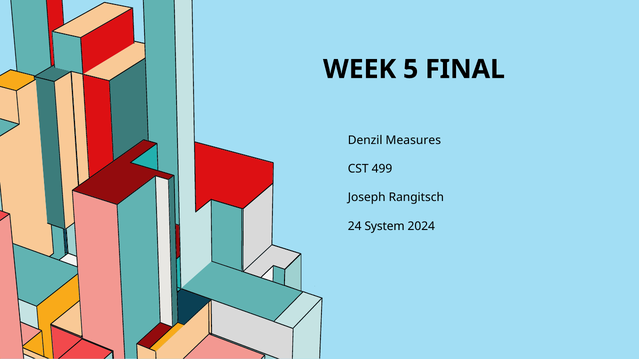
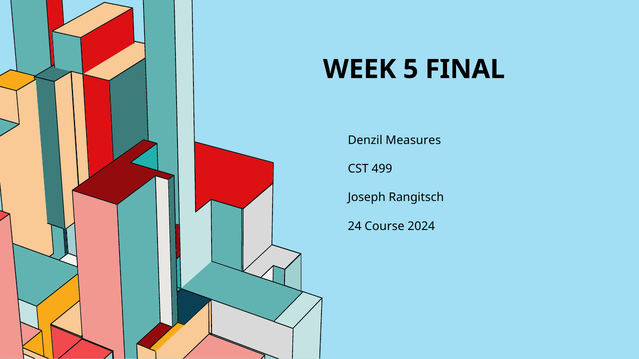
System: System -> Course (385, 226)
